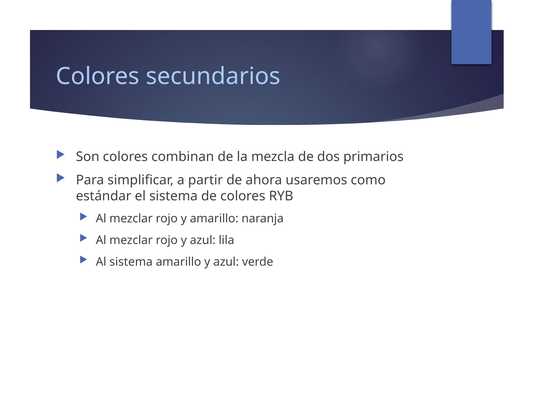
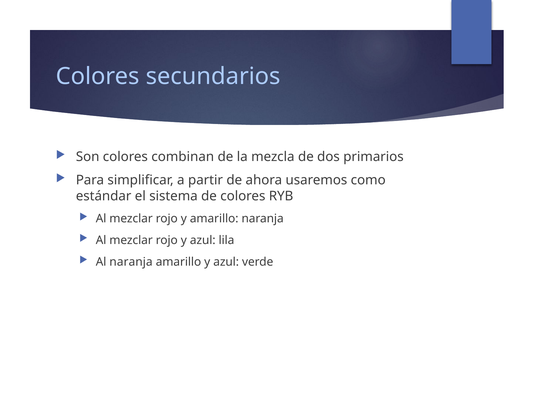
Al sistema: sistema -> naranja (131, 262)
